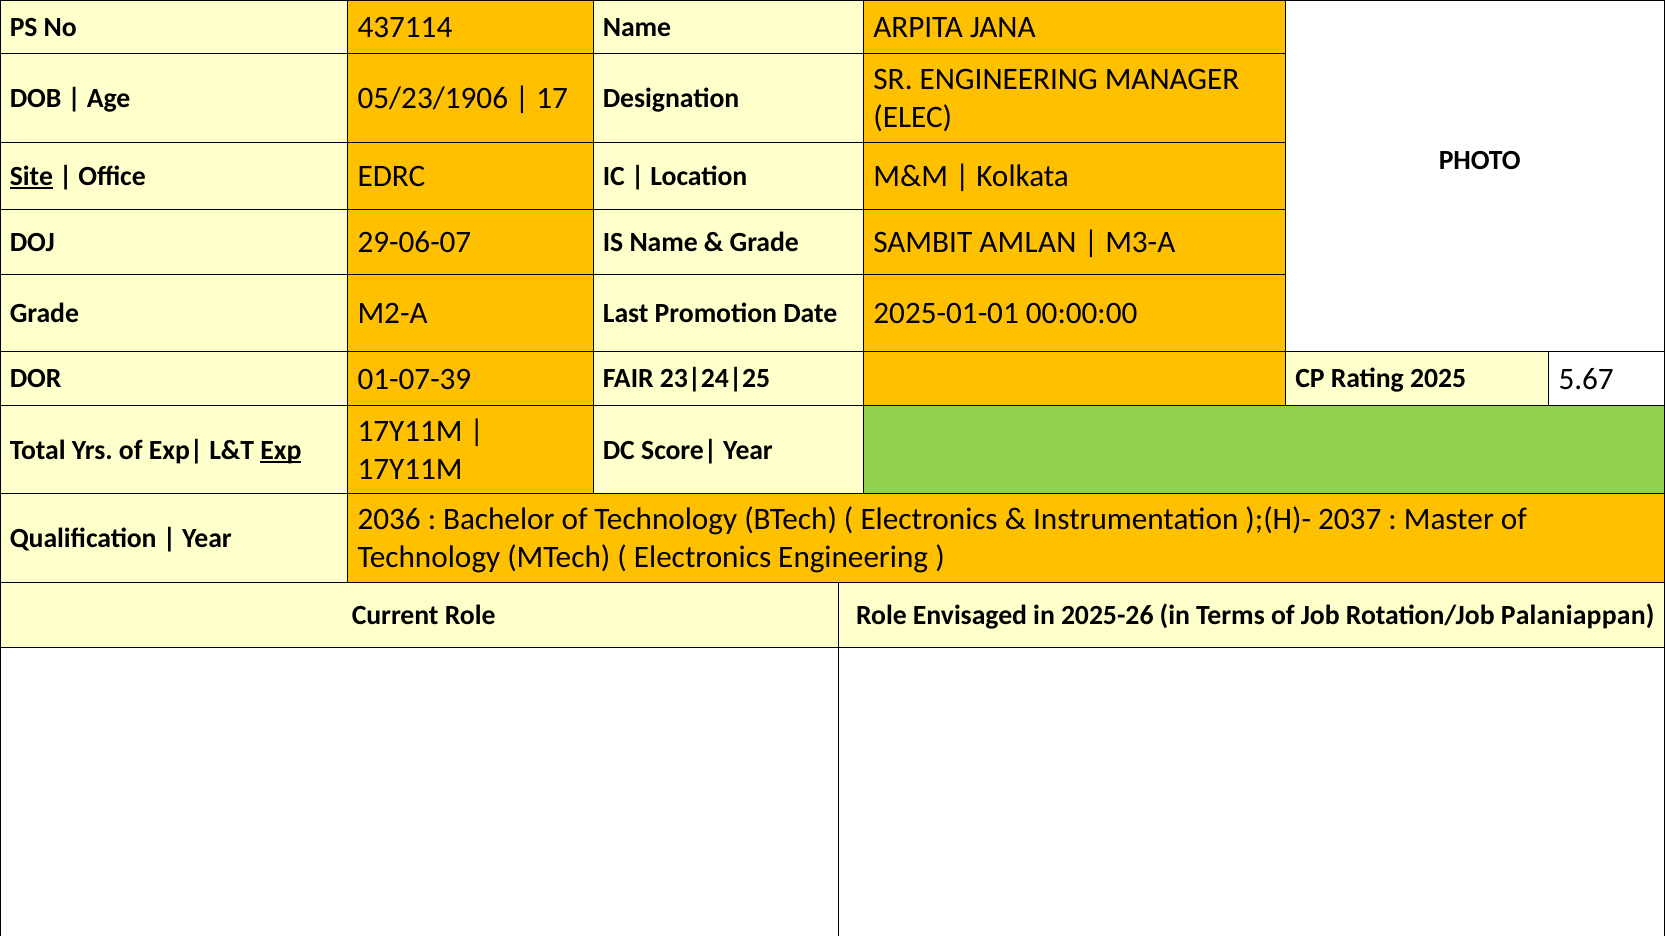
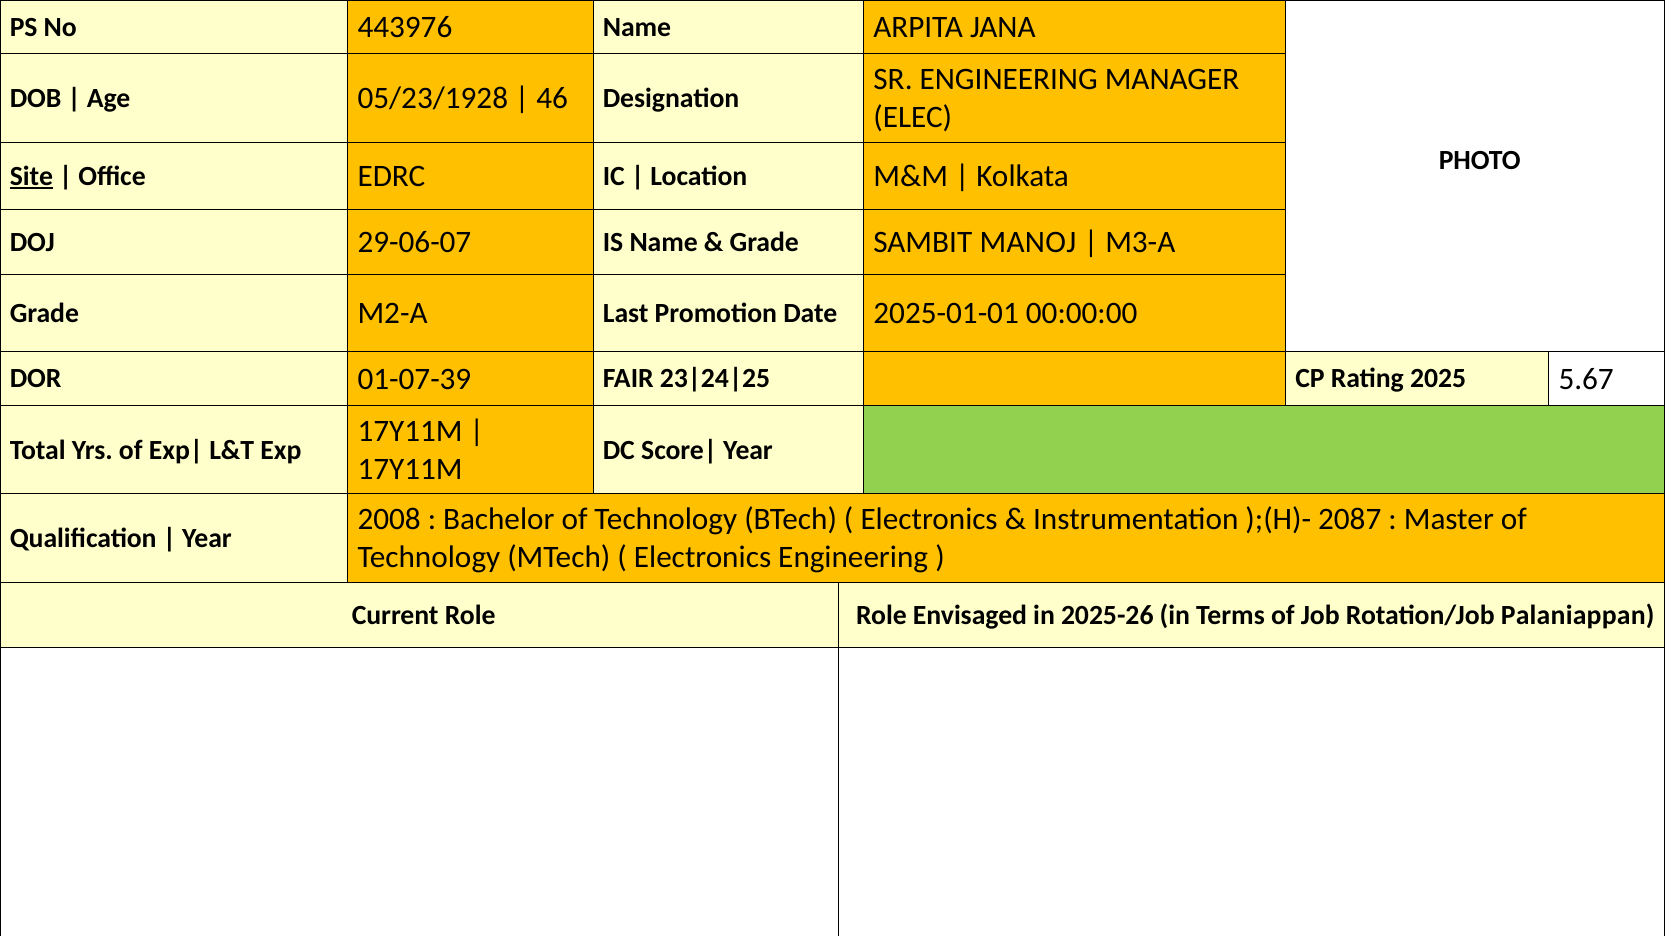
437114: 437114 -> 443976 (405, 27)
05/23/1906: 05/23/1906 -> 05/23/1928 (433, 98)
17: 17 -> 46 (552, 98)
AMLAN: AMLAN -> MANOJ (1028, 243)
Exp underline: present -> none (281, 450)
2036: 2036 -> 2008 (389, 520)
2037: 2037 -> 2087 (1350, 520)
